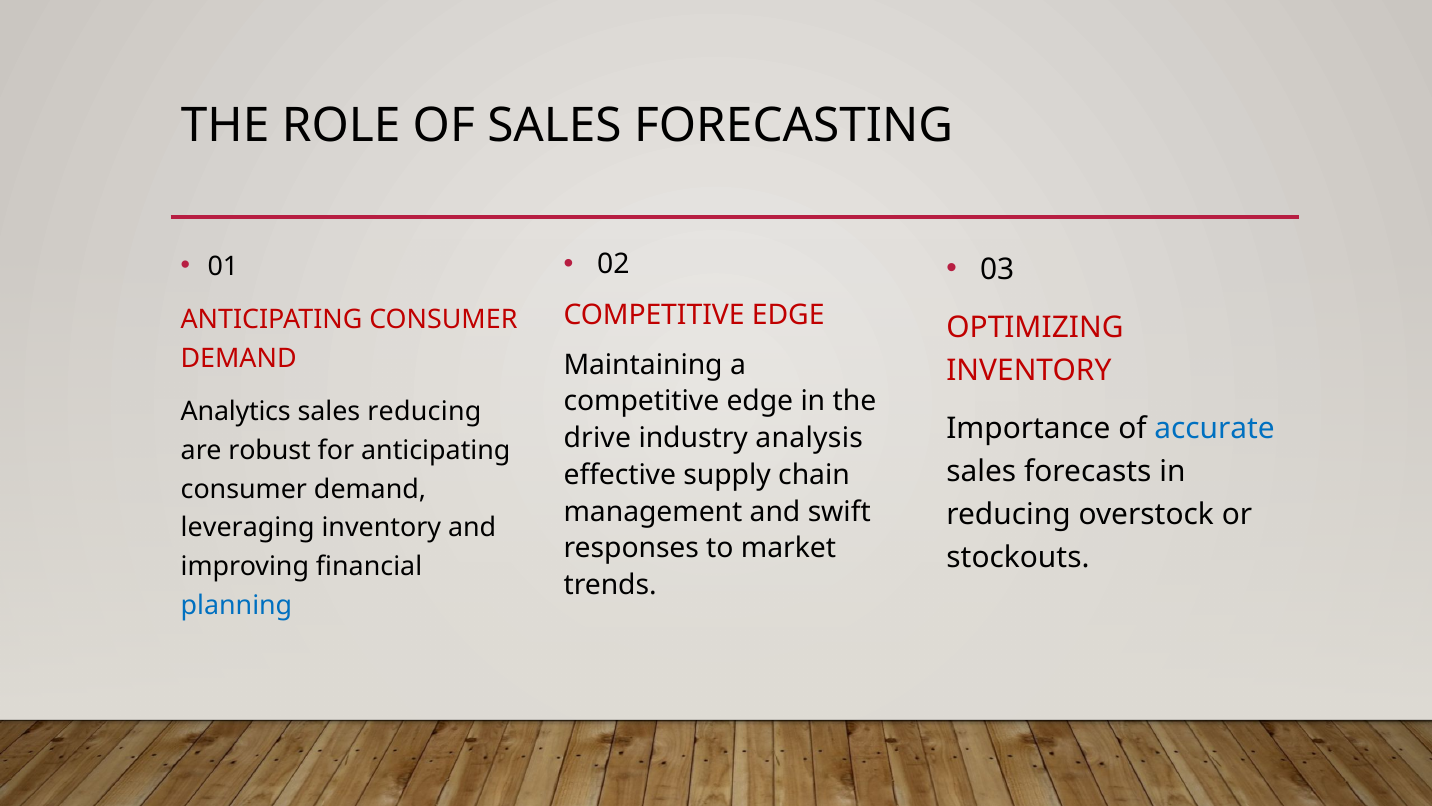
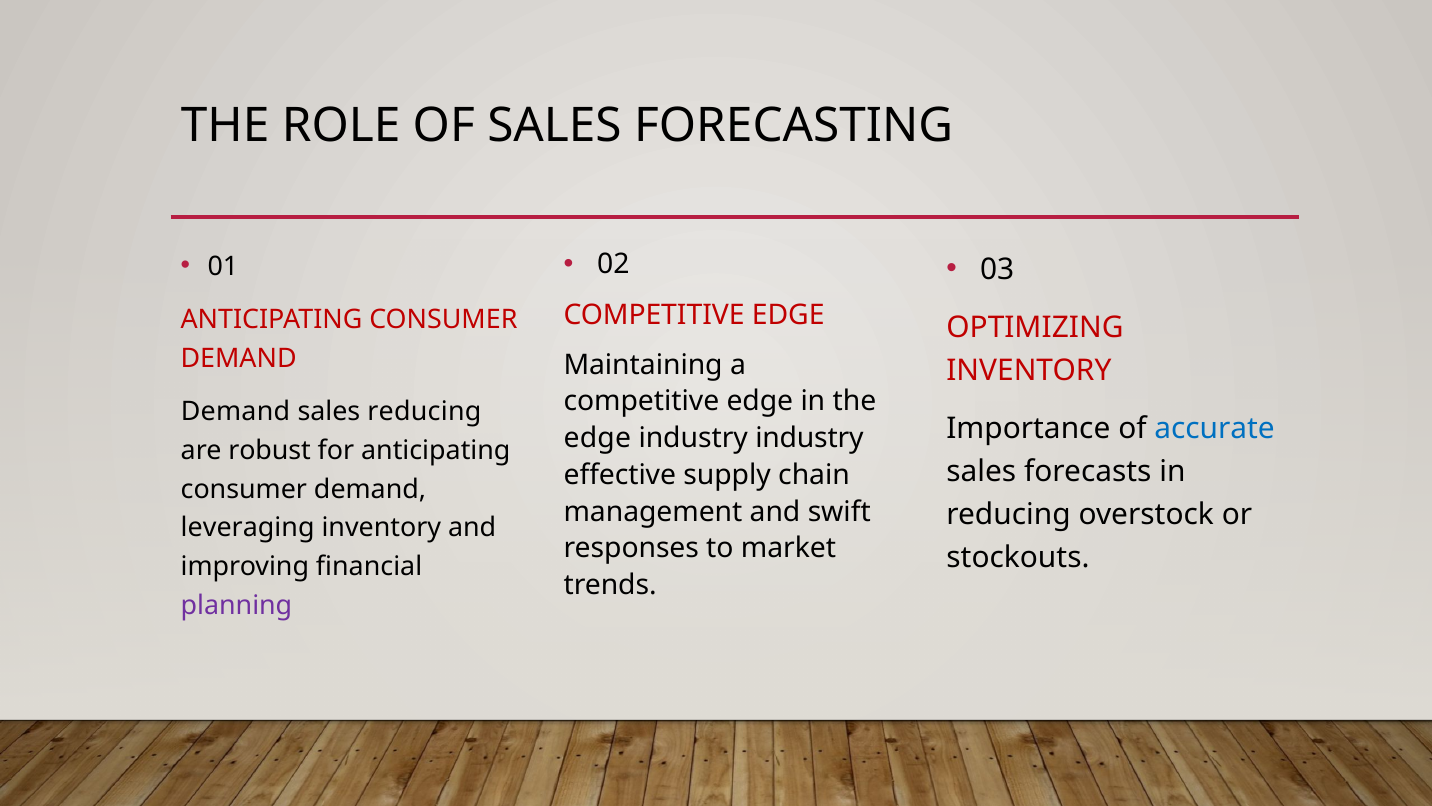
Analytics: Analytics -> Demand (235, 412)
drive: drive -> edge (597, 438)
industry analysis: analysis -> industry (809, 438)
planning colour: blue -> purple (236, 605)
